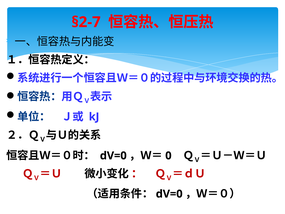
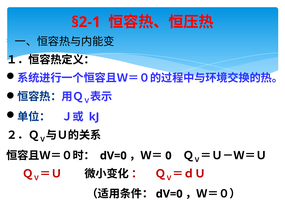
§2-7: §2-7 -> §2-1 (86, 22)
